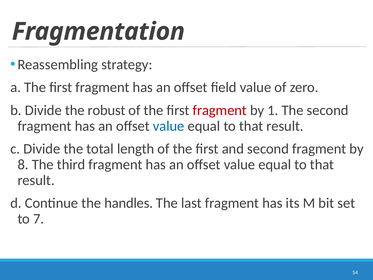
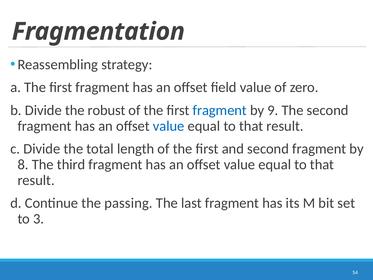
fragment colour: red -> blue (220, 110)
1: 1 -> 9 (273, 110)
handles: handles -> passing (128, 203)
7: 7 -> 3 (39, 219)
